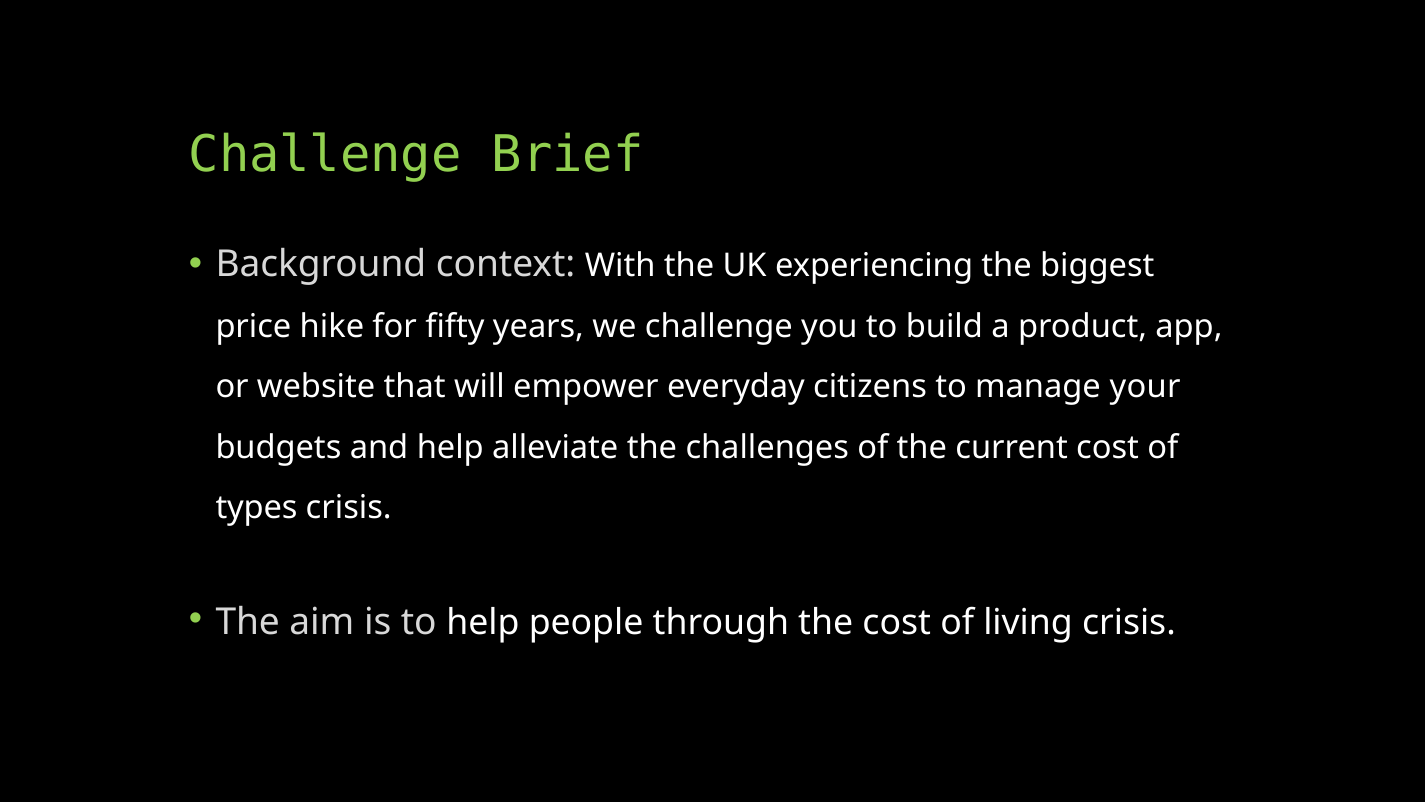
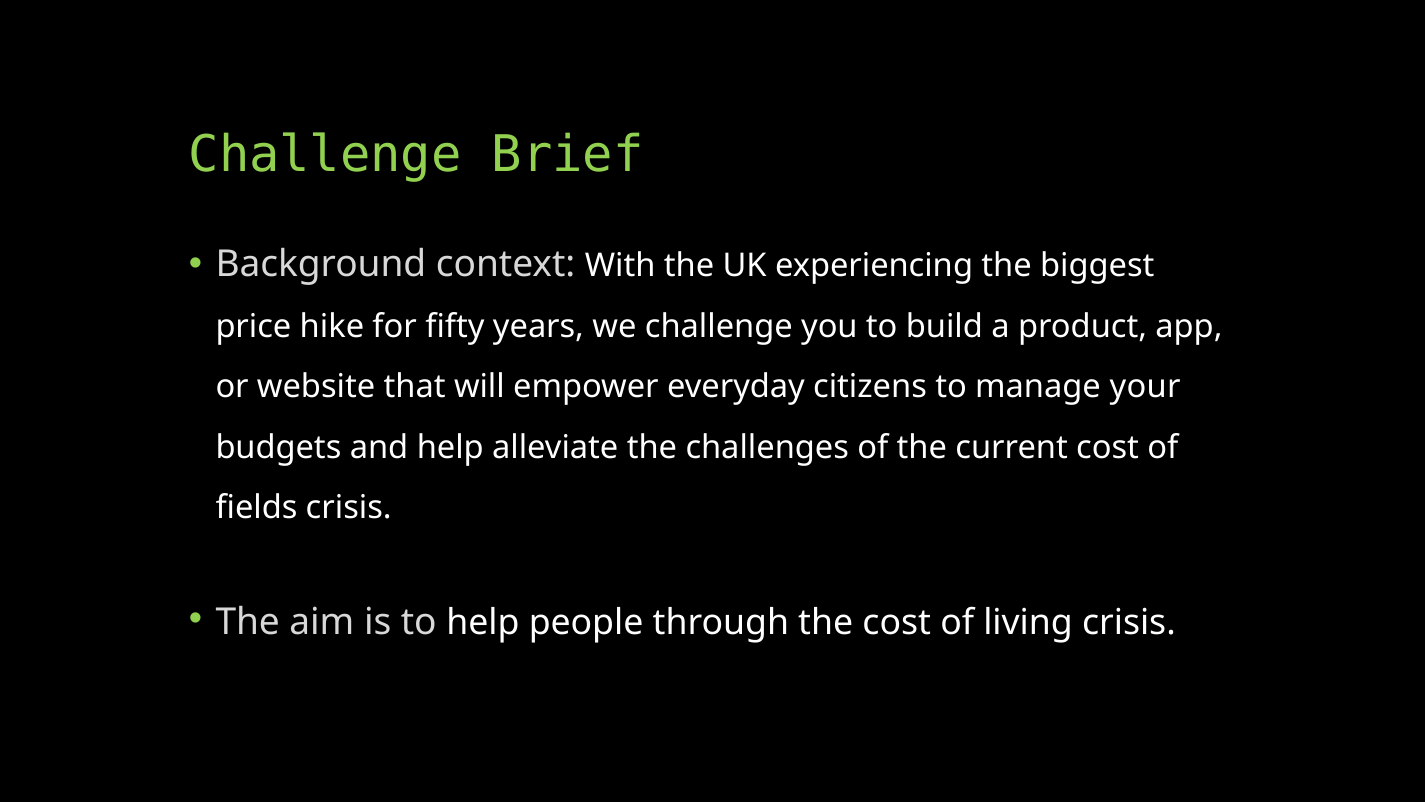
types: types -> fields (256, 507)
